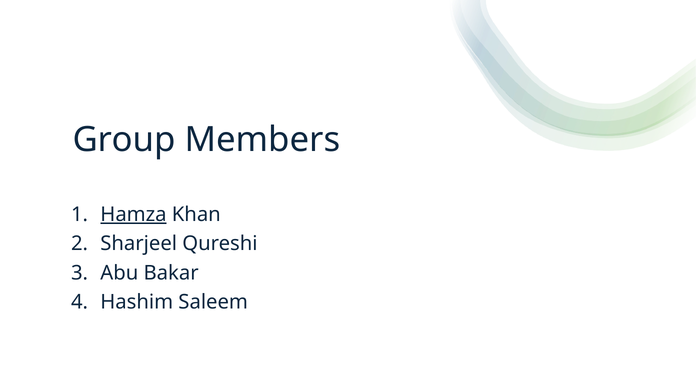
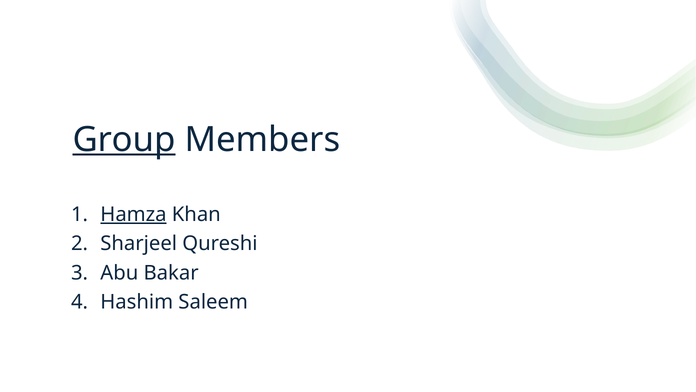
Group underline: none -> present (124, 139)
